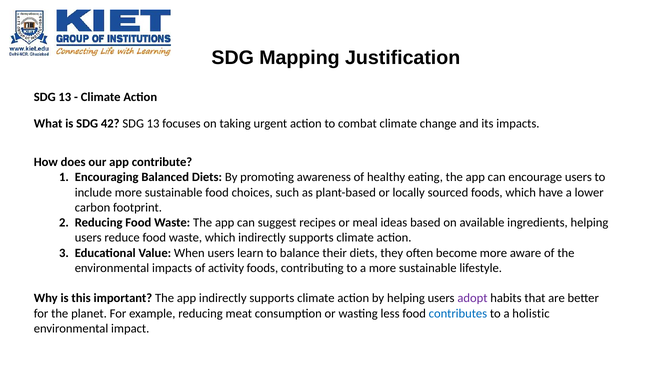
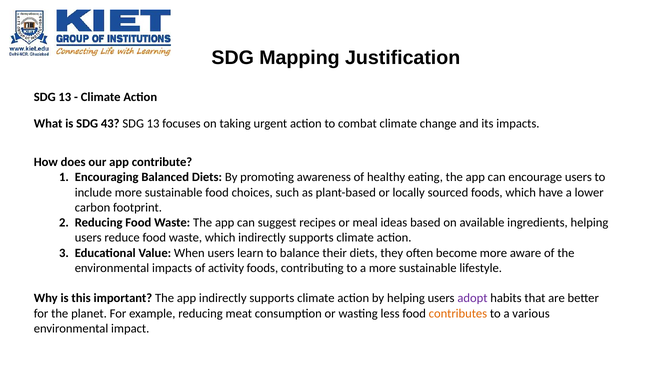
42: 42 -> 43 (110, 124)
contributes colour: blue -> orange (458, 313)
holistic: holistic -> various (531, 313)
